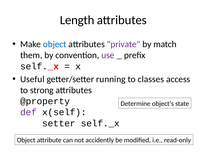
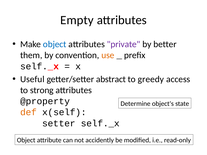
Length: Length -> Empty (77, 20)
match: match -> better (165, 44)
use colour: purple -> orange (108, 55)
running: running -> abstract (111, 79)
classes: classes -> greedy (151, 79)
def colour: purple -> orange (28, 112)
